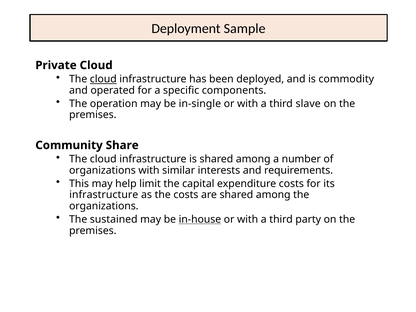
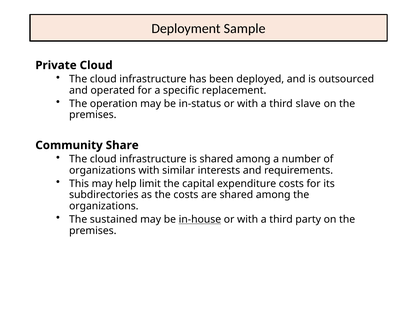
cloud underline: present -> none (103, 79)
commodity: commodity -> outsourced (346, 79)
components: components -> replacement (234, 90)
in-single: in-single -> in-status (200, 104)
infrastructure: infrastructure -> subdirectories (104, 195)
